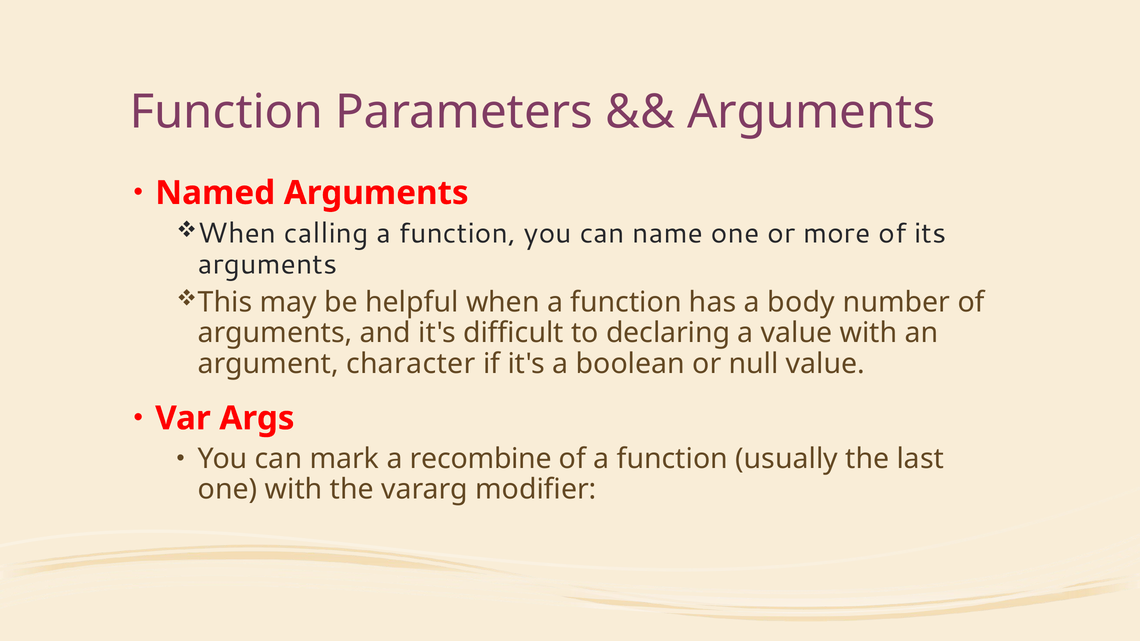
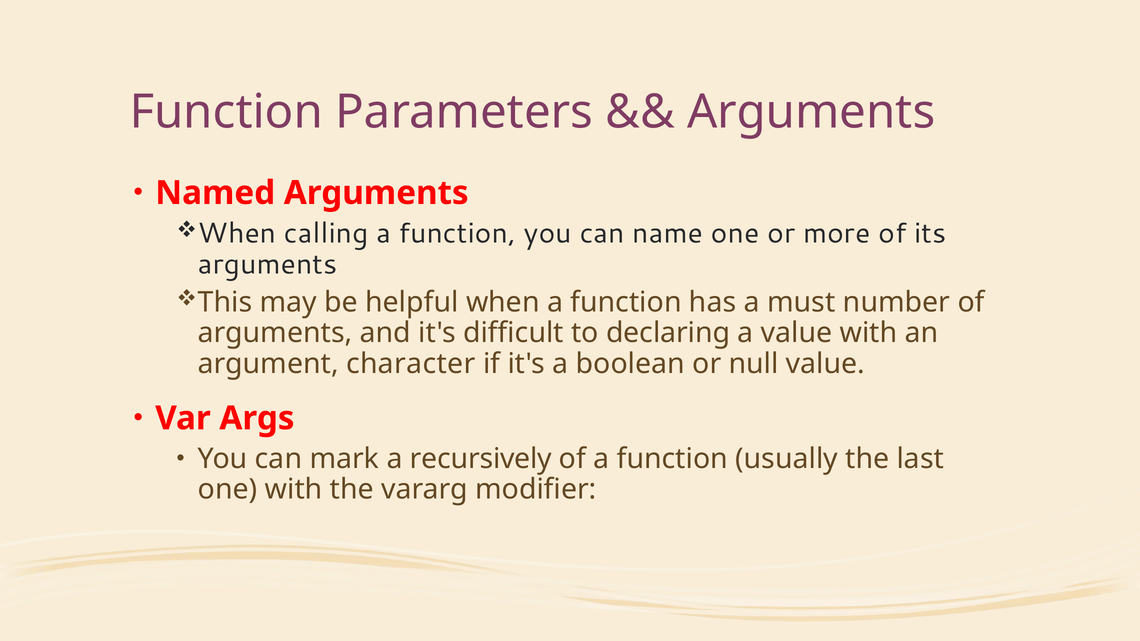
body: body -> must (801, 302)
recombine: recombine -> recursively (481, 459)
